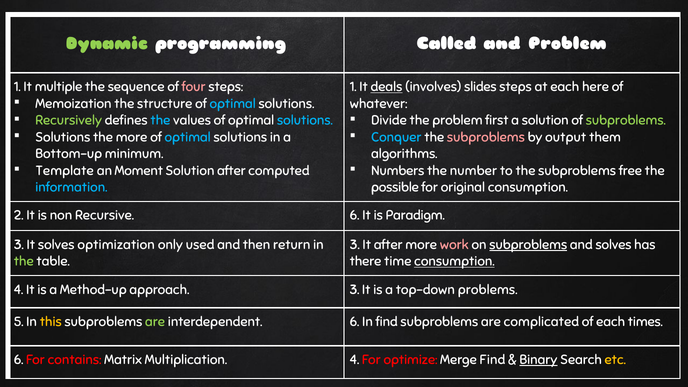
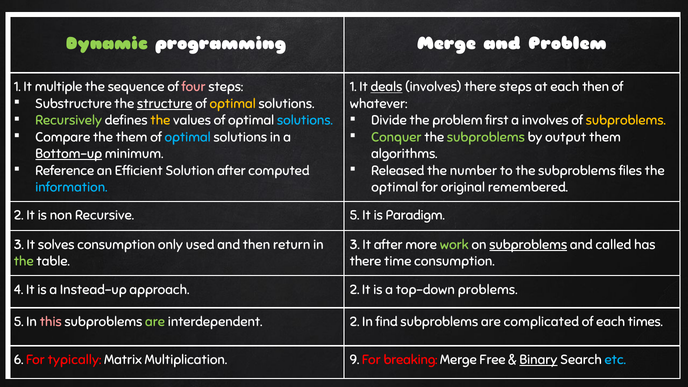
programming Called: Called -> Merge (446, 44)
involves slides: slides -> there (480, 87)
each here: here -> then (596, 87)
Memoization: Memoization -> Substructure (73, 104)
structure underline: none -> present (165, 104)
optimal colour: light blue -> yellow (233, 104)
the colour: light blue -> yellow (160, 120)
a solution: solution -> involves (545, 120)
subproblems colour: light green -> yellow (626, 120)
Solutions: Solutions -> Compare (63, 137)
the more: more -> them (132, 137)
Conquer colour: light blue -> light green (396, 137)
subproblems colour: pink -> light green (486, 137)
Bottom-up underline: none -> present (69, 154)
Template: Template -> Reference (65, 171)
Moment: Moment -> Efficient (139, 171)
Numbers: Numbers -> Released (398, 171)
free: free -> files (630, 171)
possible: possible -> optimal (395, 187)
original consumption: consumption -> remembered (528, 187)
Recursive 6: 6 -> 5 (355, 216)
solves optimization: optimization -> consumption (116, 245)
work colour: pink -> light green (454, 245)
and solves: solves -> called (613, 245)
consumption underline: present -> none (454, 261)
Method-up: Method-up -> Instead-up (93, 290)
approach 3: 3 -> 2 (354, 290)
this colour: yellow -> pink (51, 322)
interdependent 6: 6 -> 2 (355, 322)
contains: contains -> typically (74, 360)
Multiplication 4: 4 -> 9 (354, 360)
optimize: optimize -> breaking (410, 360)
Merge Find: Find -> Free (493, 360)
etc colour: yellow -> light blue (615, 360)
